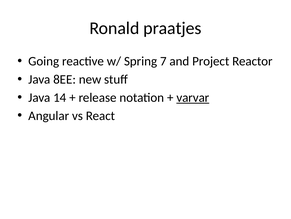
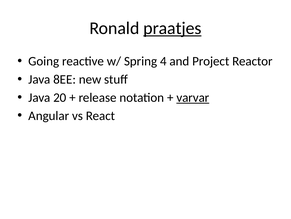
praatjes underline: none -> present (172, 28)
7: 7 -> 4 (163, 61)
14: 14 -> 20 (60, 97)
